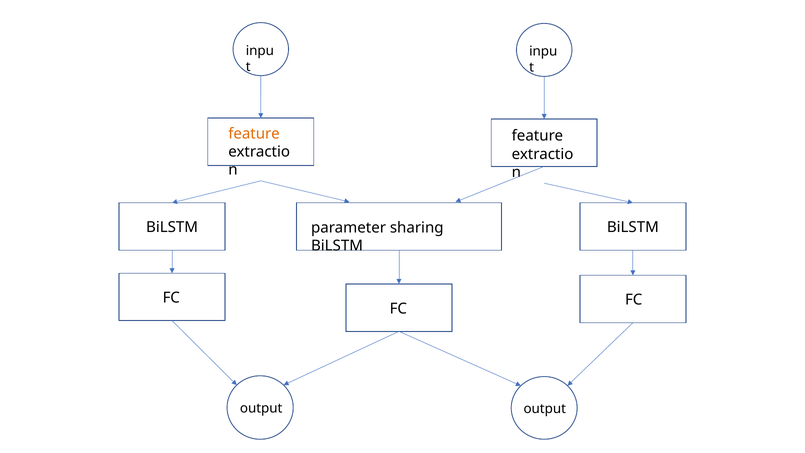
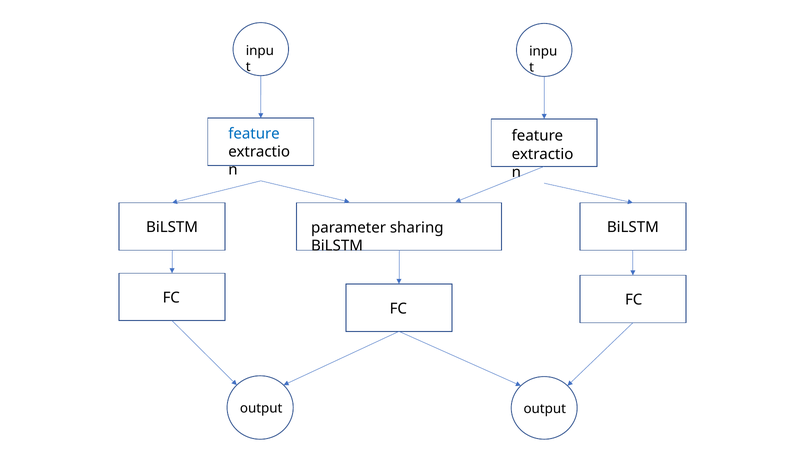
feature colour: orange -> blue (254, 134)
